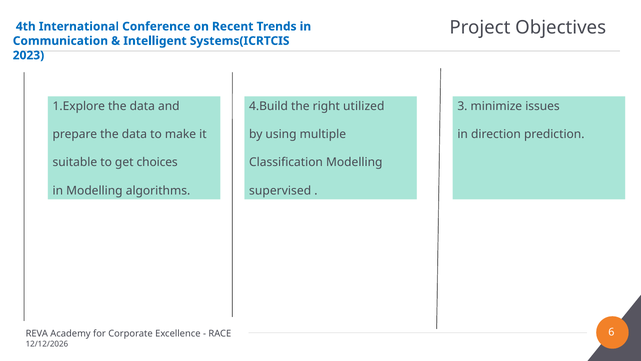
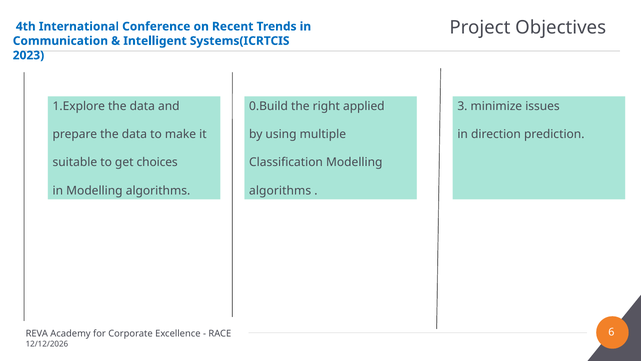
4.Build: 4.Build -> 0.Build (269, 106)
utilized: utilized -> applied (364, 106)
supervised: supervised -> algorithms (280, 190)
